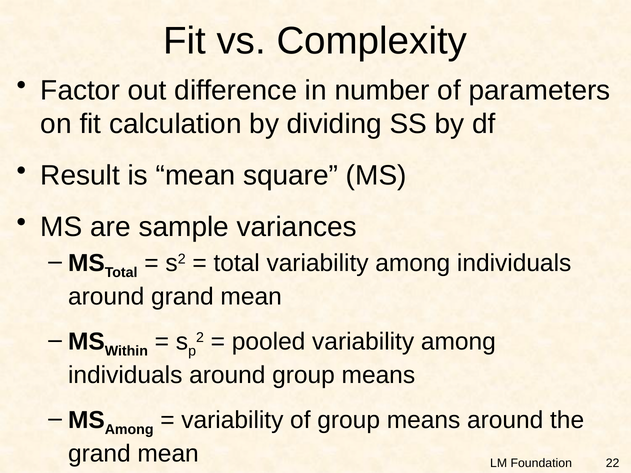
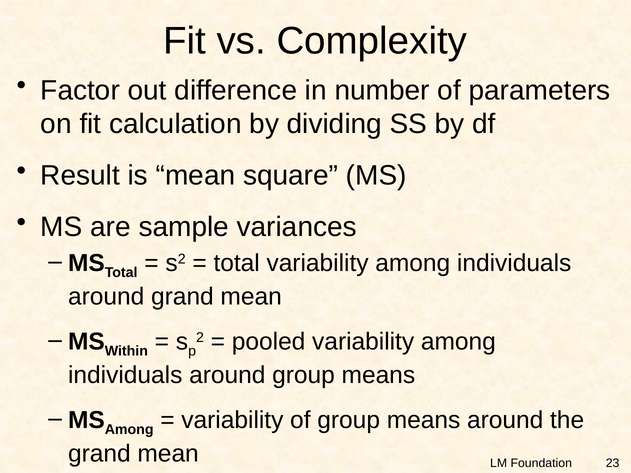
22: 22 -> 23 (613, 463)
